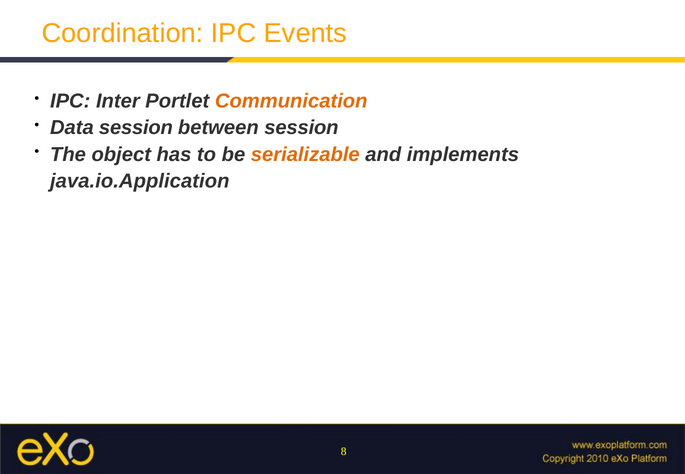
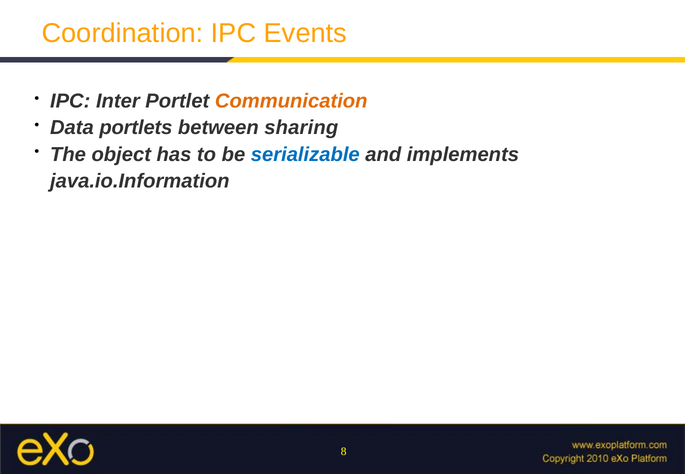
Data session: session -> portlets (136, 128)
between session: session -> sharing (301, 128)
serializable colour: orange -> blue (305, 154)
java.io.Application: java.io.Application -> java.io.Information (140, 181)
